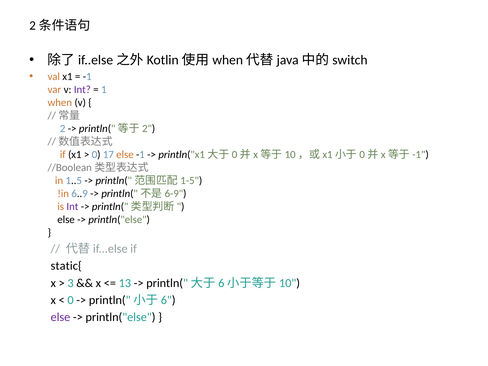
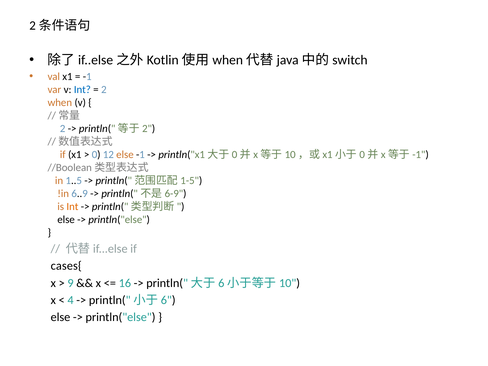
Int colour: purple -> blue (82, 90)
1: 1 -> 2 (104, 90)
17: 17 -> 12 (108, 155)
Int colour: purple -> orange (72, 207)
static{: static{ -> cases{ (66, 266)
3: 3 -> 9 (71, 283)
13: 13 -> 16 (125, 283)
0: 0 -> 4 (71, 300)
else colour: purple -> black (60, 317)
